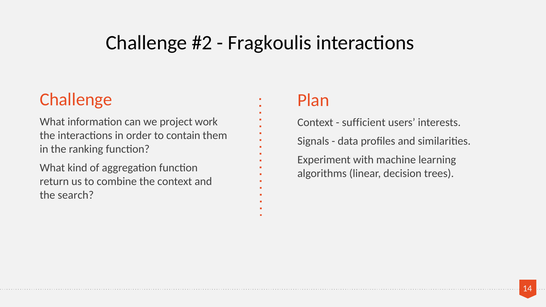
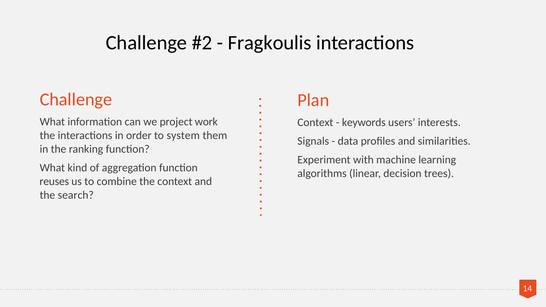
sufficient: sufficient -> keywords (364, 123)
contain: contain -> system (183, 135)
return: return -> reuses (54, 181)
